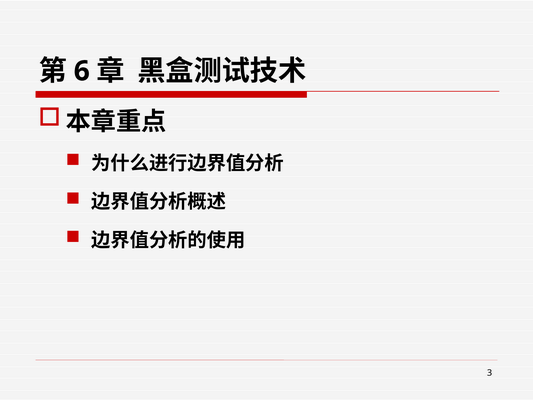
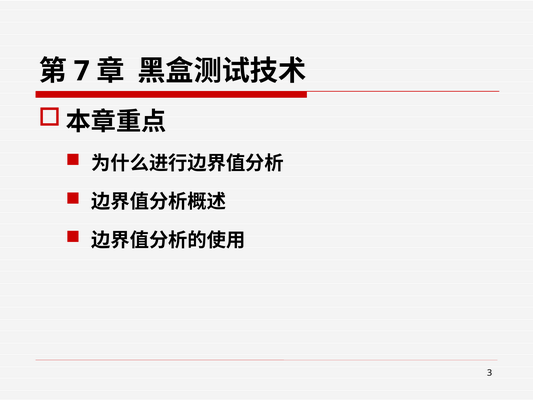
6: 6 -> 7 (82, 71)
